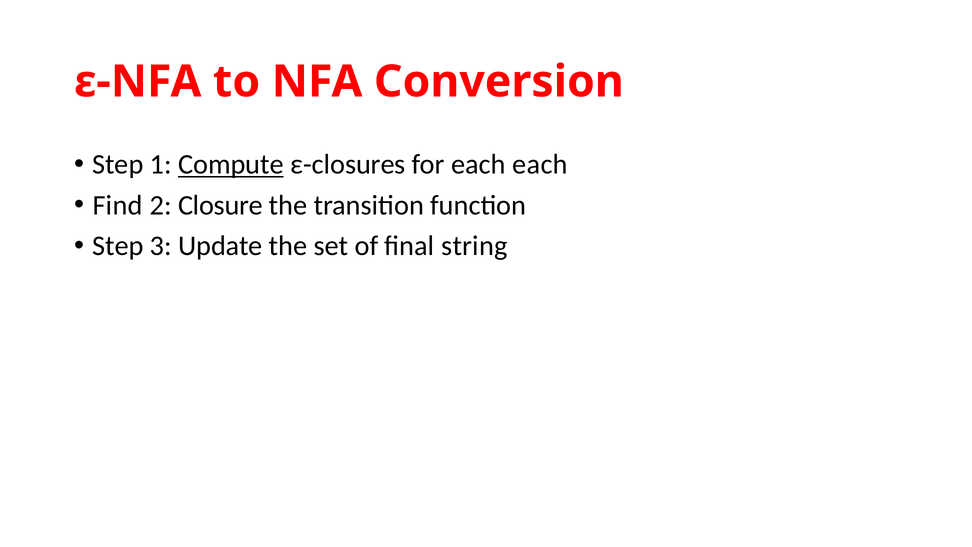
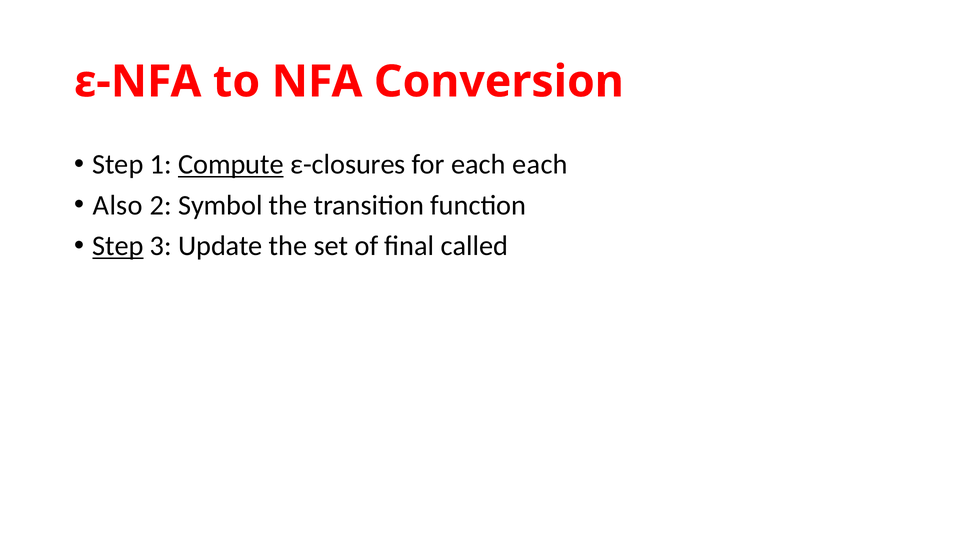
Find: Find -> Also (118, 205)
Closure: Closure -> Symbol (220, 205)
Step underline: none -> present (118, 246)
string: string -> called (475, 246)
